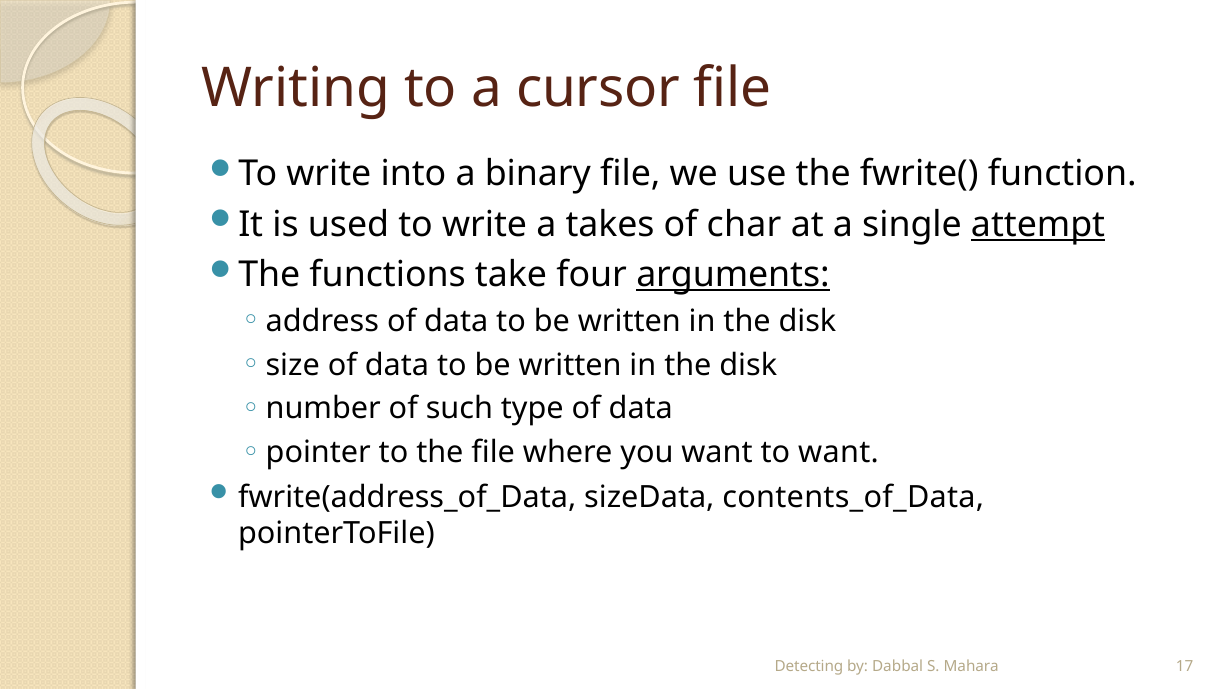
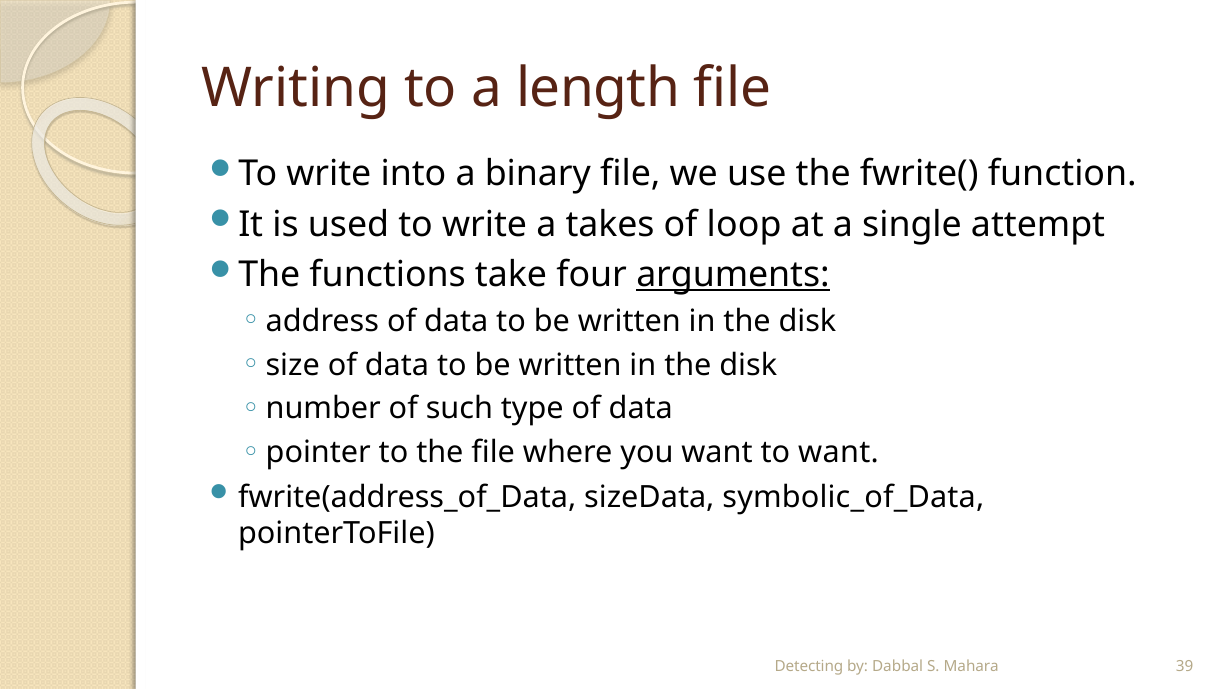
cursor: cursor -> length (598, 89)
char: char -> loop (744, 224)
attempt underline: present -> none (1038, 224)
contents_of_Data: contents_of_Data -> symbolic_of_Data (853, 497)
17: 17 -> 39 (1185, 666)
